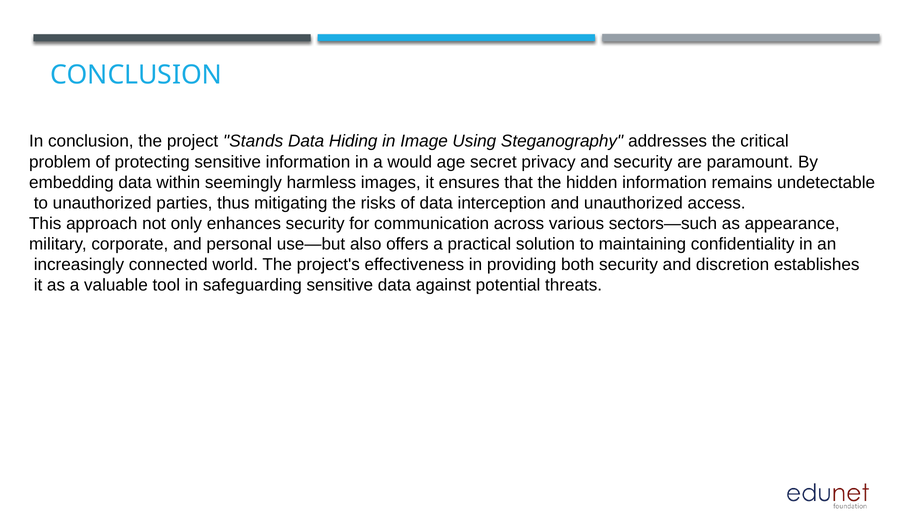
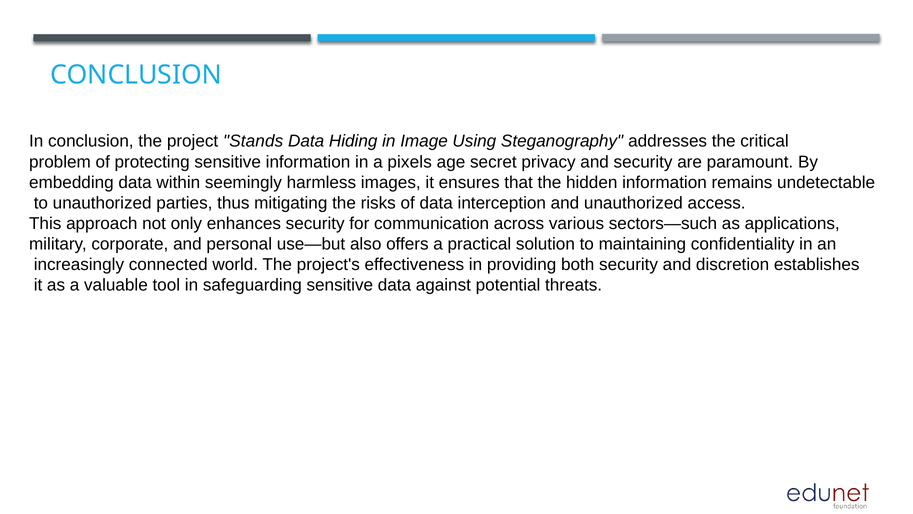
would: would -> pixels (410, 162)
appearance: appearance -> applications (792, 223)
